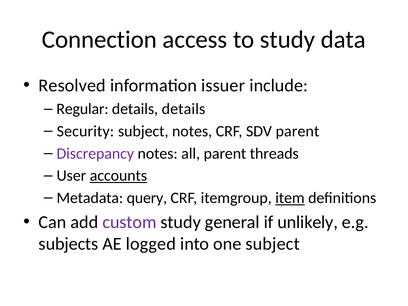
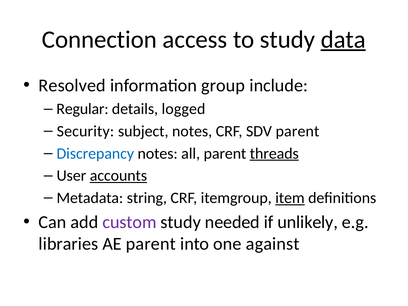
data underline: none -> present (343, 39)
issuer: issuer -> group (223, 86)
details details: details -> logged (184, 109)
Discrepancy colour: purple -> blue (95, 153)
threads underline: none -> present (274, 153)
query: query -> string (147, 198)
general: general -> needed (232, 222)
subjects: subjects -> libraries (68, 244)
AE logged: logged -> parent (151, 244)
one subject: subject -> against (273, 244)
